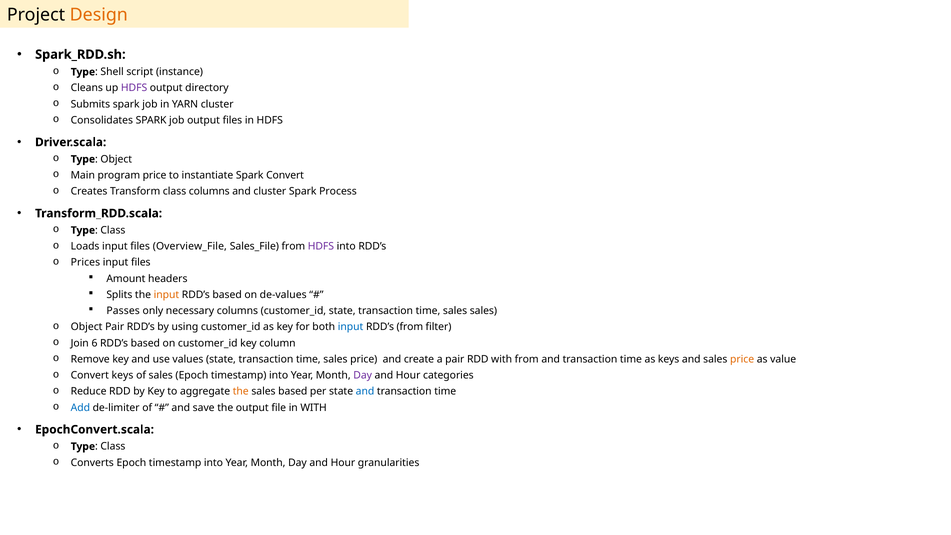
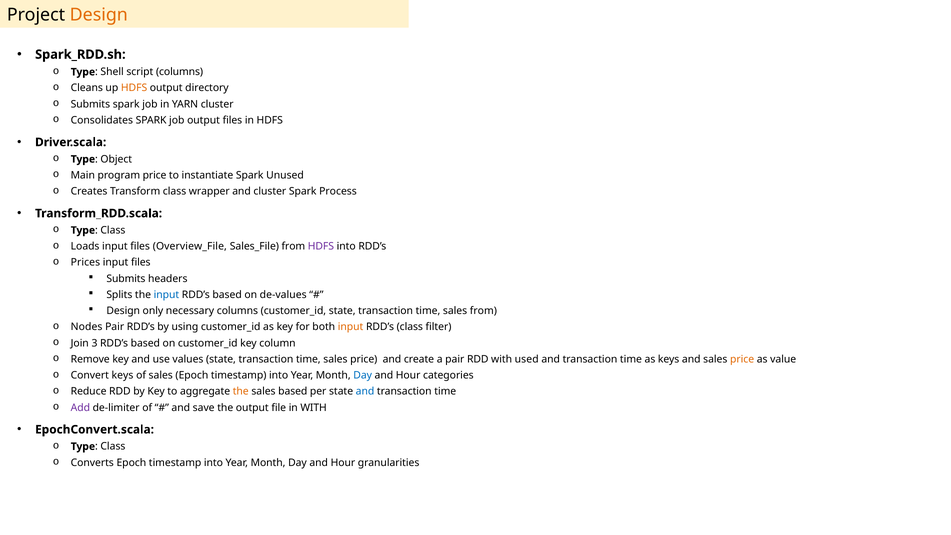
script instance: instance -> columns (180, 72)
HDFS colour: purple -> orange (134, 88)
Spark Convert: Convert -> Unused (285, 175)
class columns: columns -> wrapper (209, 191)
Amount: Amount -> Submits (126, 279)
input colour: orange -> blue (166, 295)
Passes: Passes -> Design (123, 311)
sales sales: sales -> from (483, 311)
Object: Object -> Nodes (87, 327)
input colour: blue -> orange (351, 327)
RDD’s from: from -> class (410, 327)
6: 6 -> 3 (94, 343)
with from: from -> used (527, 359)
Day colour: purple -> blue (363, 375)
Add colour: blue -> purple (80, 408)
